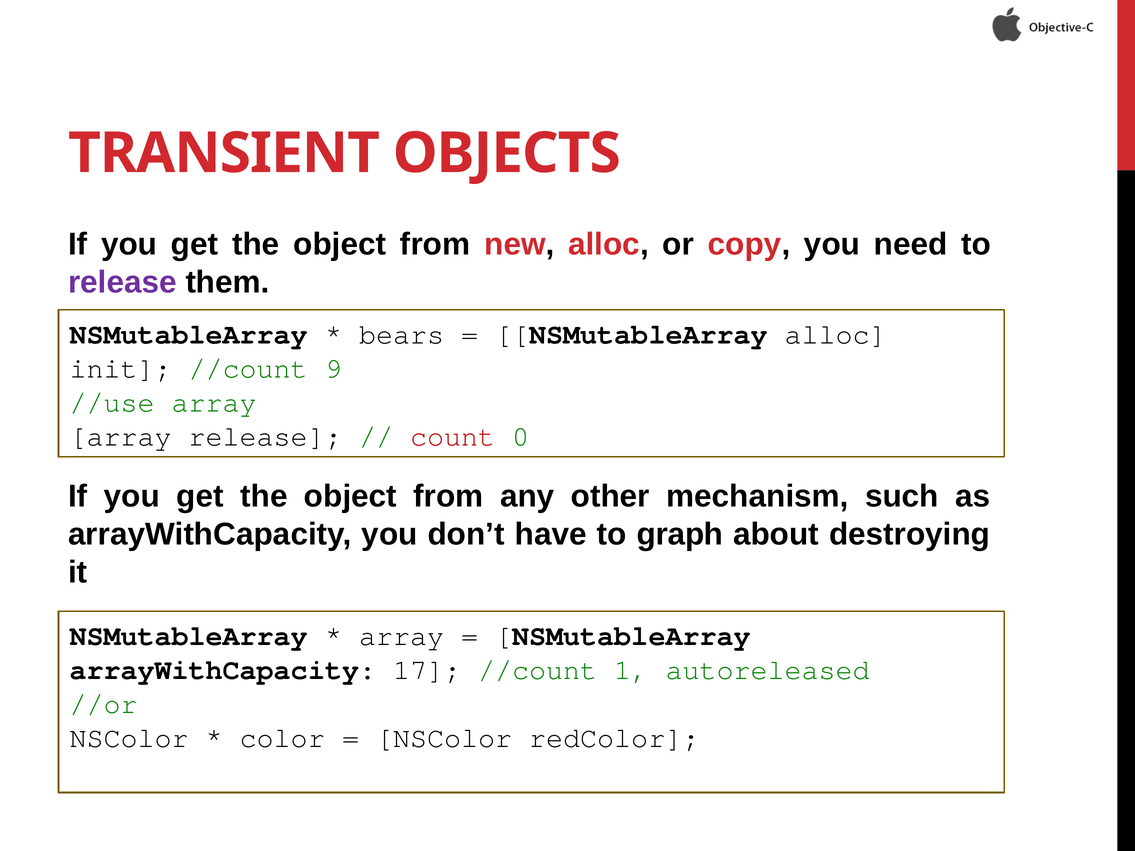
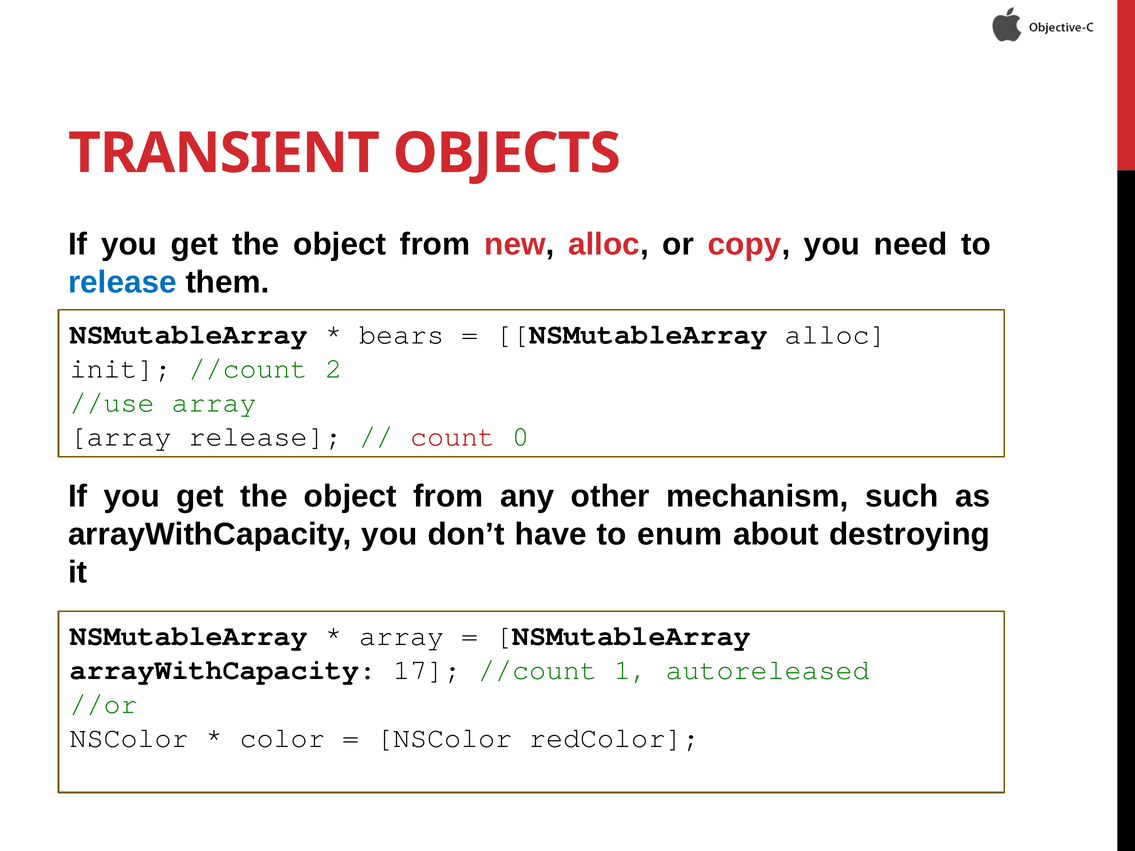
release colour: purple -> blue (122, 282)
9: 9 -> 2 (334, 368)
graph: graph -> enum (680, 535)
